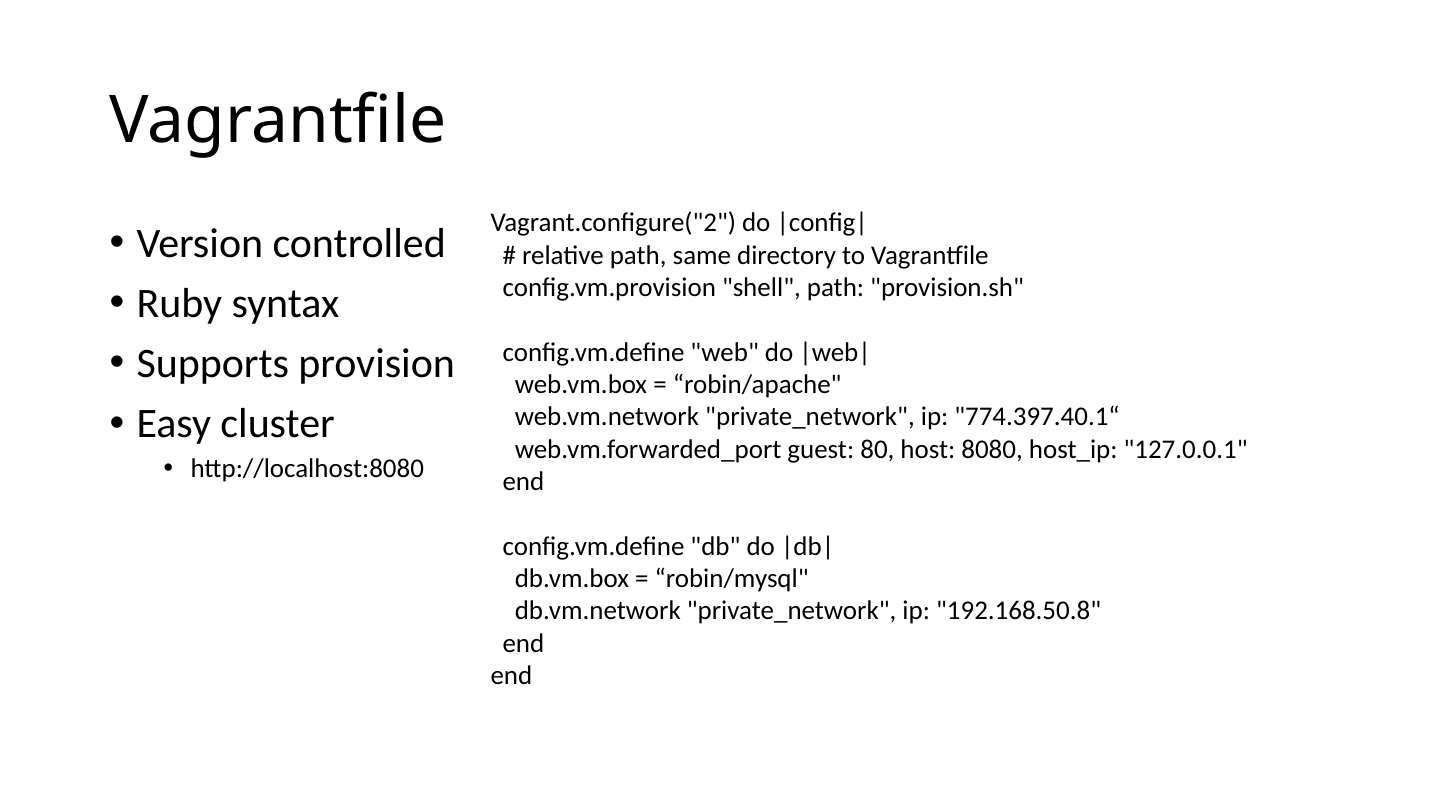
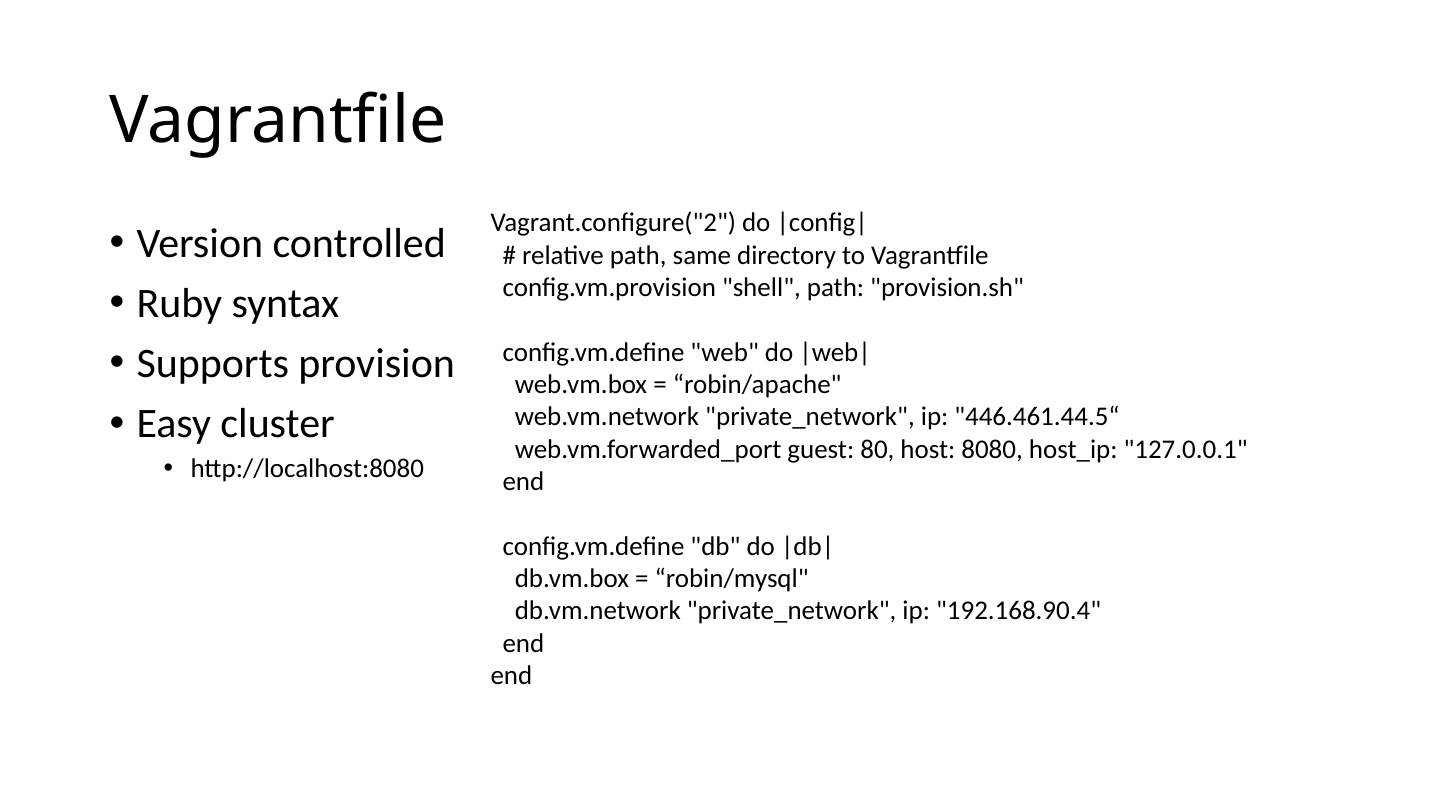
774.397.40.1“: 774.397.40.1“ -> 446.461.44.5“ (1037, 417)
192.168.50.8: 192.168.50.8 -> 192.168.90.4 (1019, 611)
